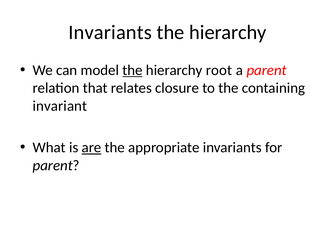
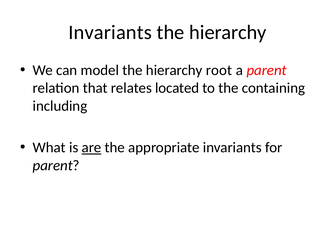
the underline: present -> none (133, 70)
closure: closure -> located (177, 88)
invariant: invariant -> including (60, 106)
